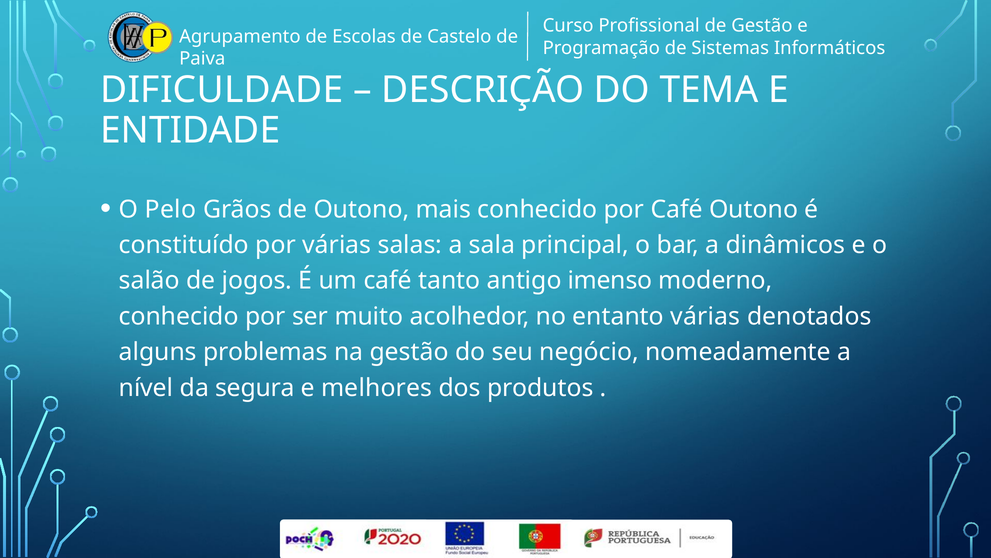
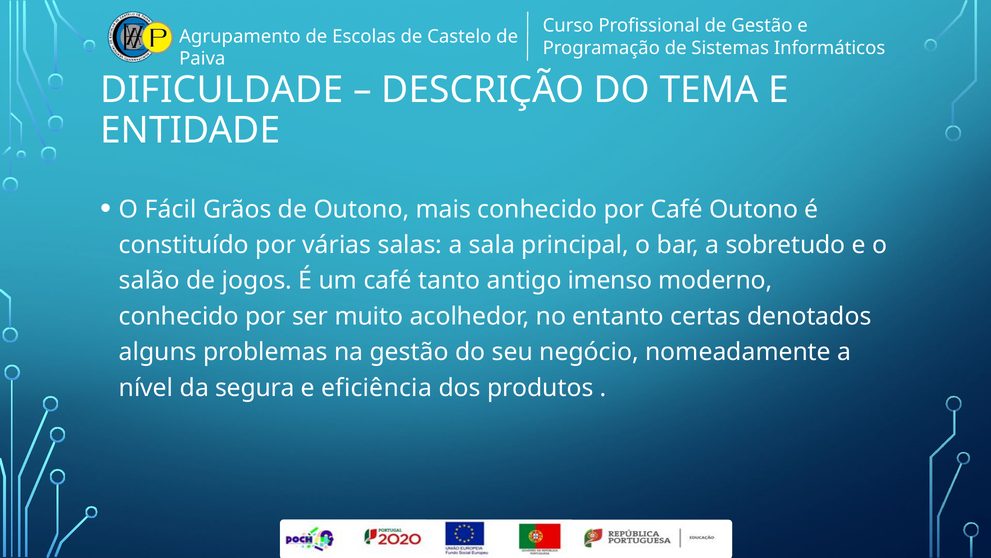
Pelo: Pelo -> Fácil (171, 209)
dinâmicos: dinâmicos -> sobretudo (786, 245)
entanto várias: várias -> certas (706, 316)
melhores: melhores -> eficiência (377, 387)
